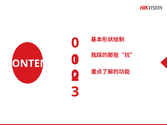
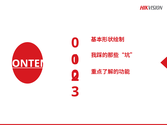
CONTENTS underline: none -> present (32, 64)
